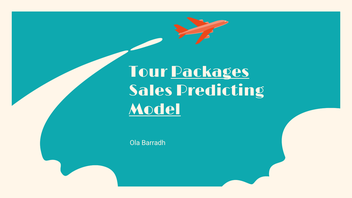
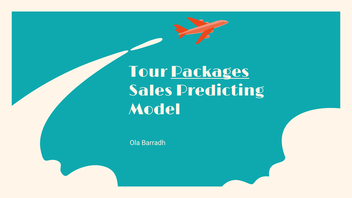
Model underline: present -> none (155, 109)
